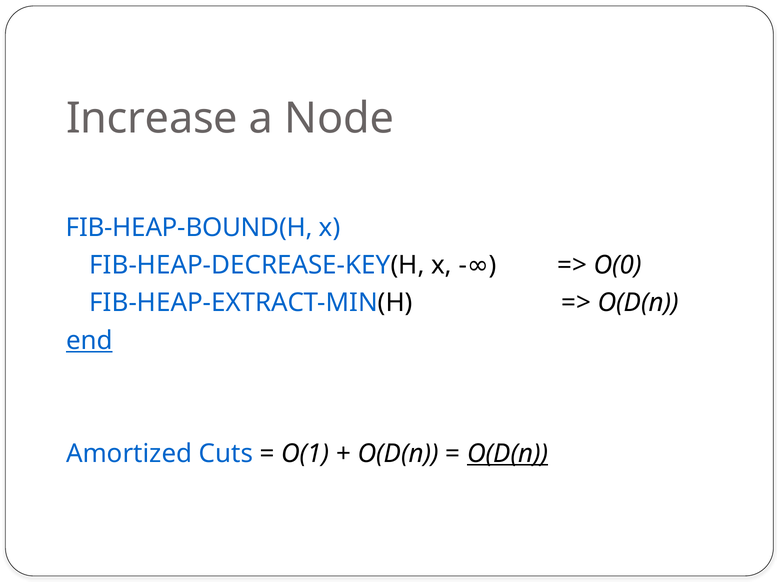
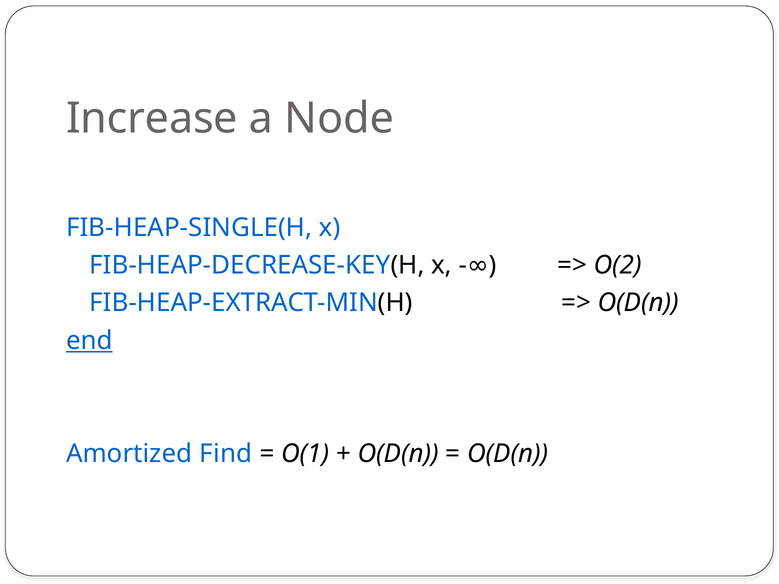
FIB-HEAP-BOUND(H: FIB-HEAP-BOUND(H -> FIB-HEAP-SINGLE(H (189, 228)
O(0: O(0 -> O(2 (618, 265)
Cuts: Cuts -> Find (226, 454)
O(D(n underline: present -> none (508, 454)
